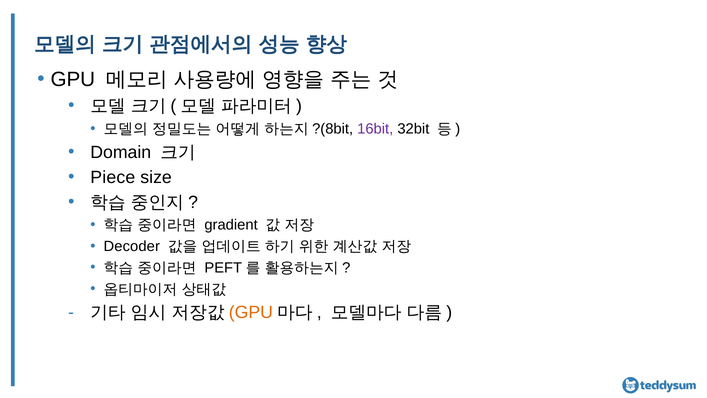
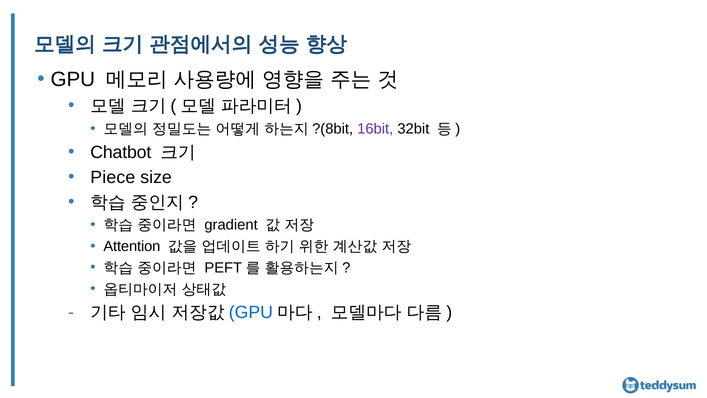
Domain: Domain -> Chatbot (121, 152)
Decoder: Decoder -> Attention (132, 246)
GPU colour: orange -> blue (251, 312)
